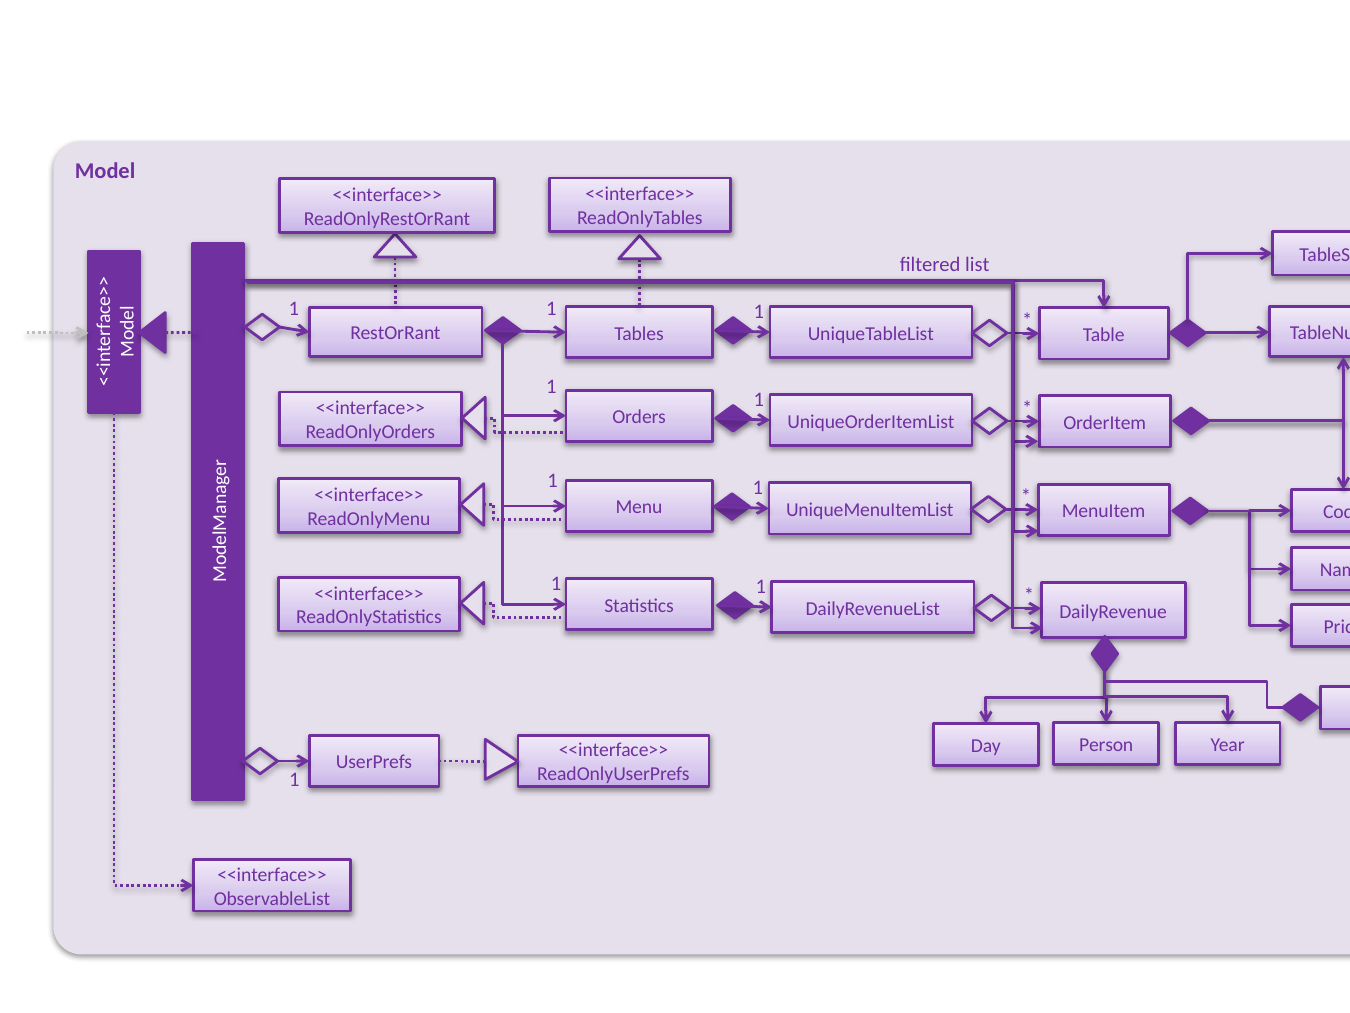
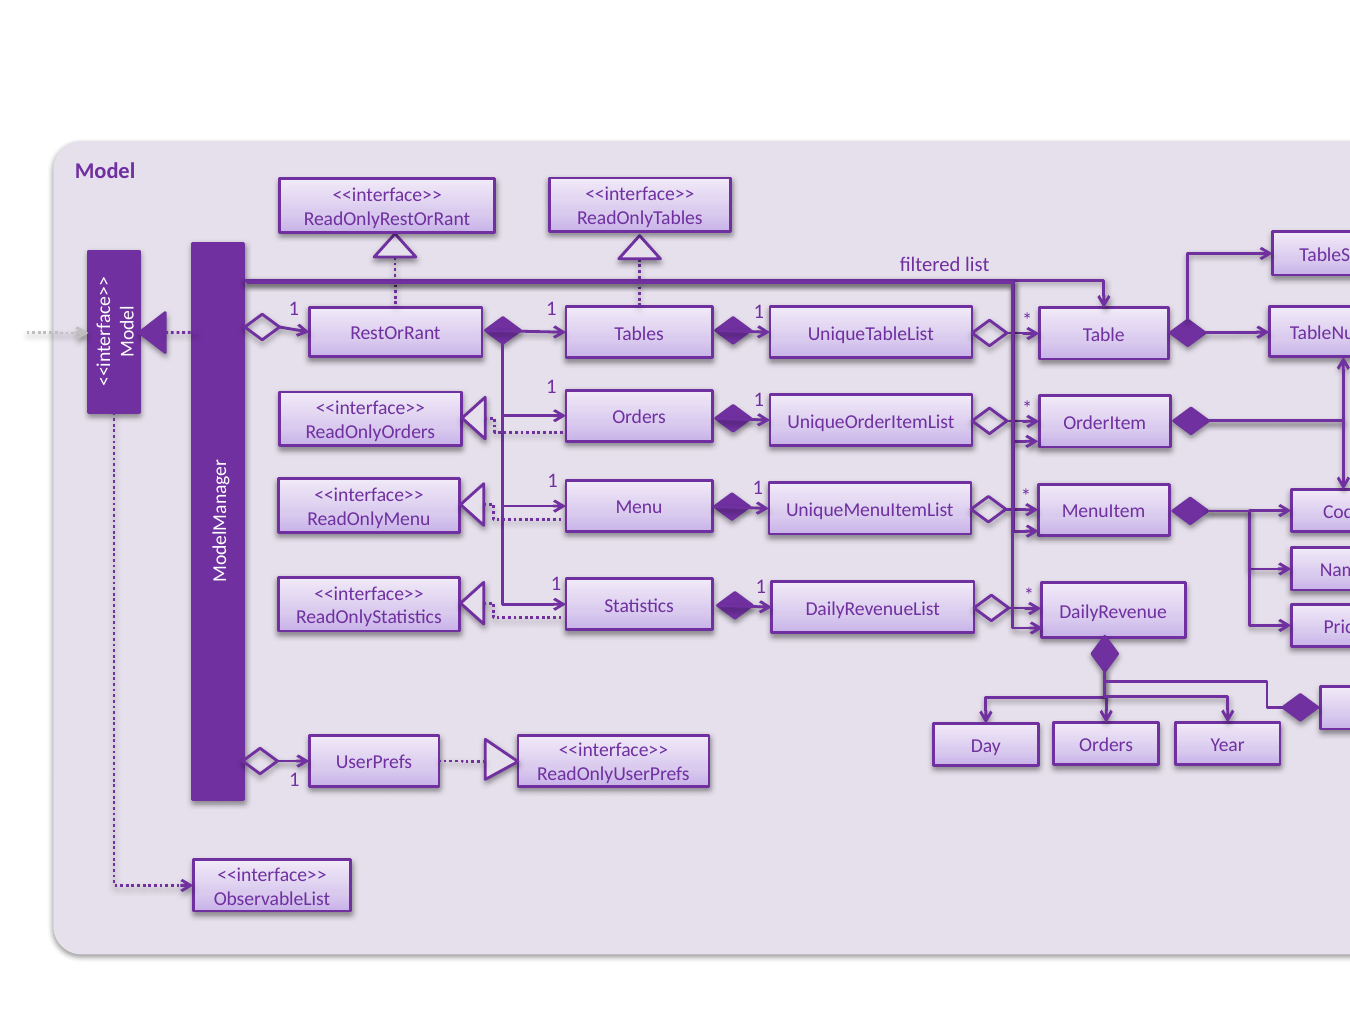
Person: Person -> Orders (1106, 745)
